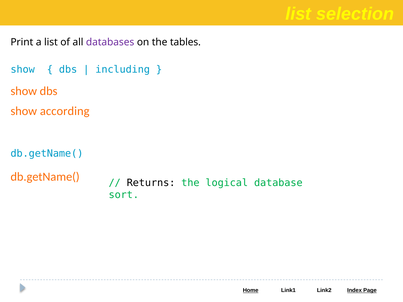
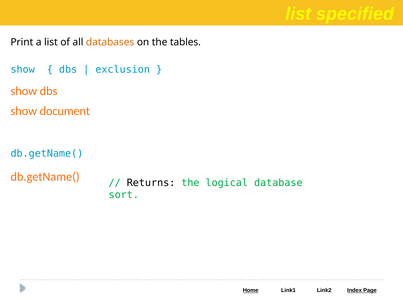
selection: selection -> specified (355, 14)
databases colour: purple -> orange (110, 42)
including: including -> exclusion (123, 70)
according: according -> document (65, 111)
